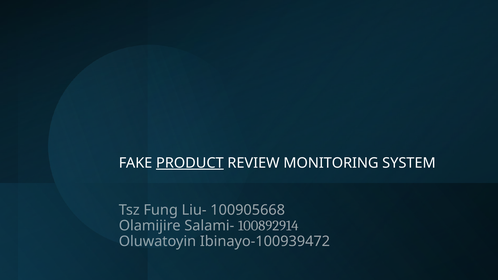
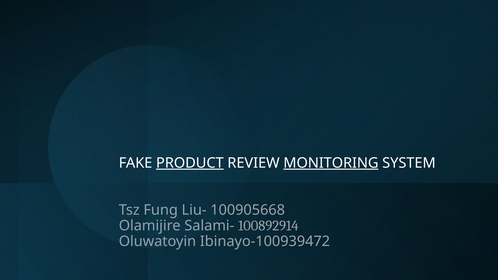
MONITORING underline: none -> present (331, 163)
